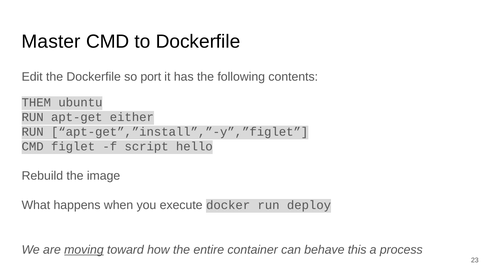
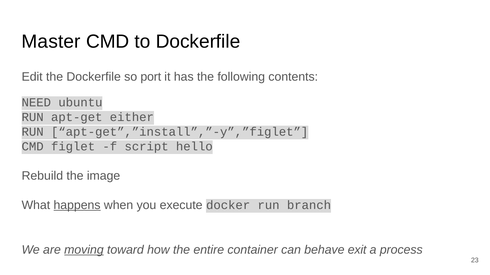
THEM: THEM -> NEED (36, 103)
happens underline: none -> present (77, 206)
deploy: deploy -> branch (309, 206)
this: this -> exit (357, 250)
